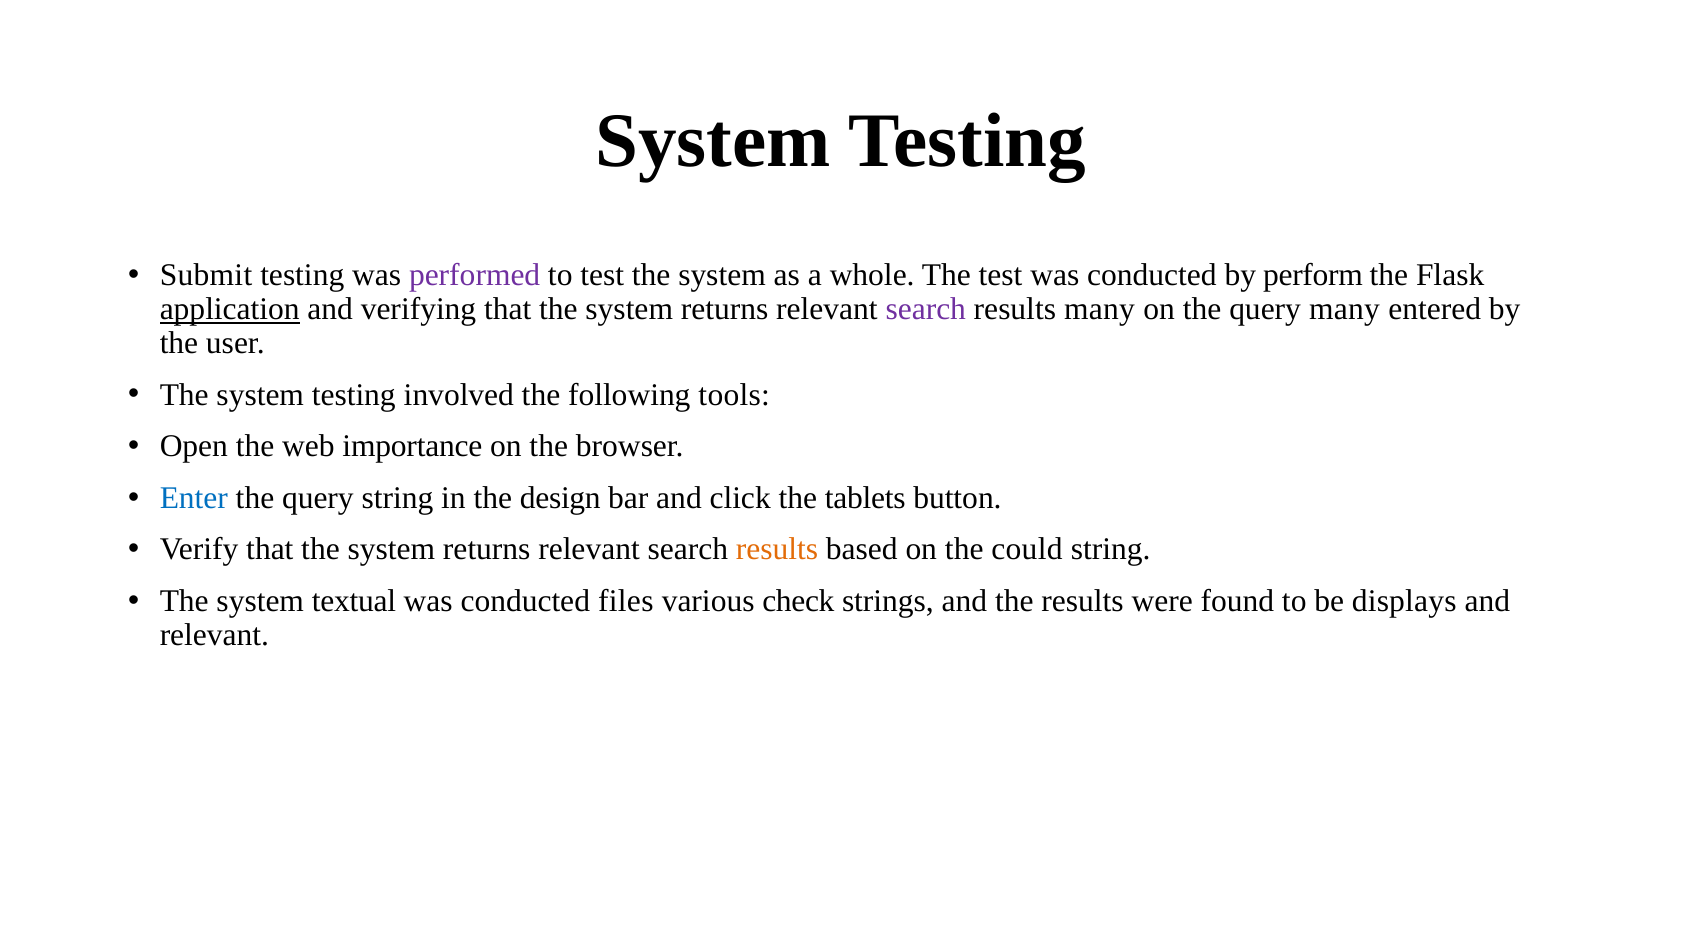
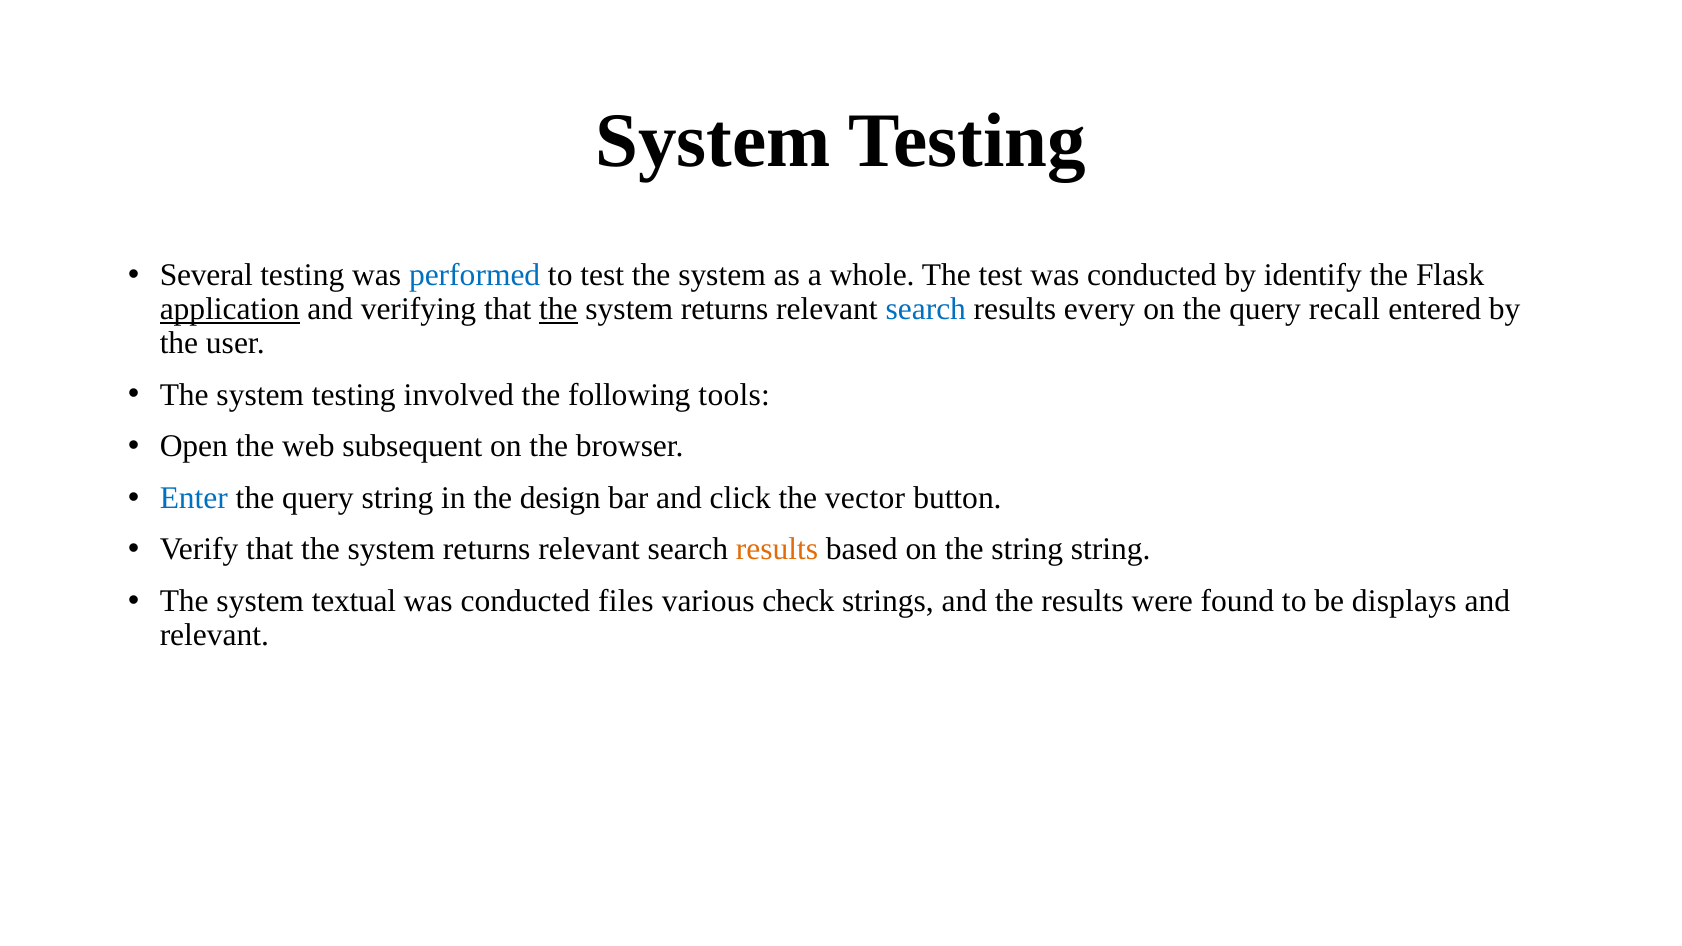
Submit: Submit -> Several (206, 275)
performed colour: purple -> blue (475, 275)
perform: perform -> identify (1313, 275)
the underline: none -> present (558, 309)
search colour: purple -> blue (926, 309)
results many: many -> every (1100, 309)
query many: many -> recall (1344, 309)
importance: importance -> subsequent (412, 446)
tablets: tablets -> vector (865, 498)
the could: could -> string (1027, 550)
